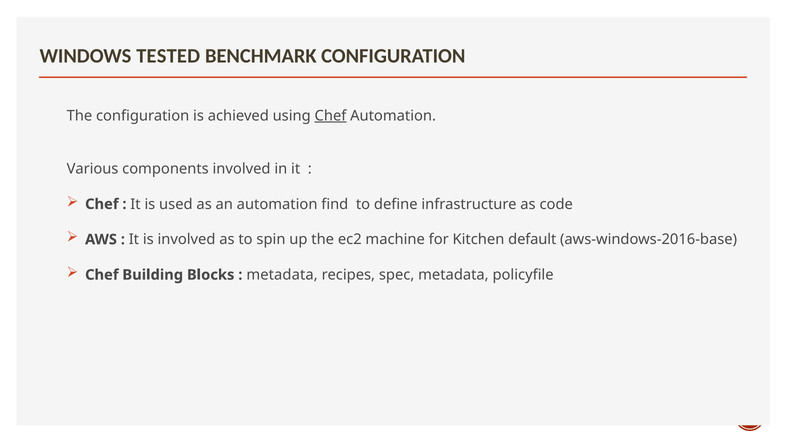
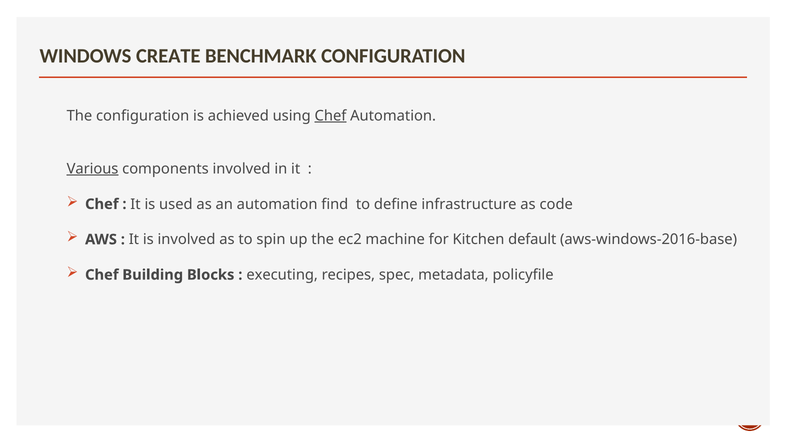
TESTED: TESTED -> CREATE (168, 56)
Various underline: none -> present (93, 169)
metadata: metadata -> executing (282, 275)
